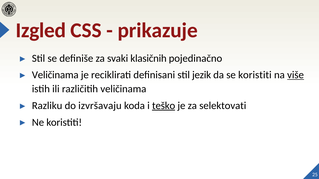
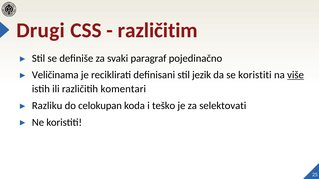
Izgled: Izgled -> Drugi (41, 30)
prikazuje: prikazuje -> različitim (158, 30)
klasičnih: klasičnih -> paragraf (149, 58)
različitih veličinama: veličinama -> komentari (123, 89)
izvršavaju: izvršavaju -> celokupan (100, 106)
teško underline: present -> none (164, 106)
